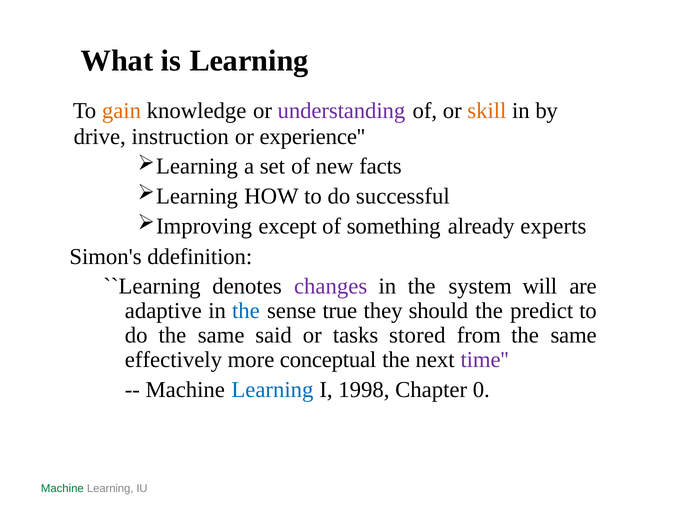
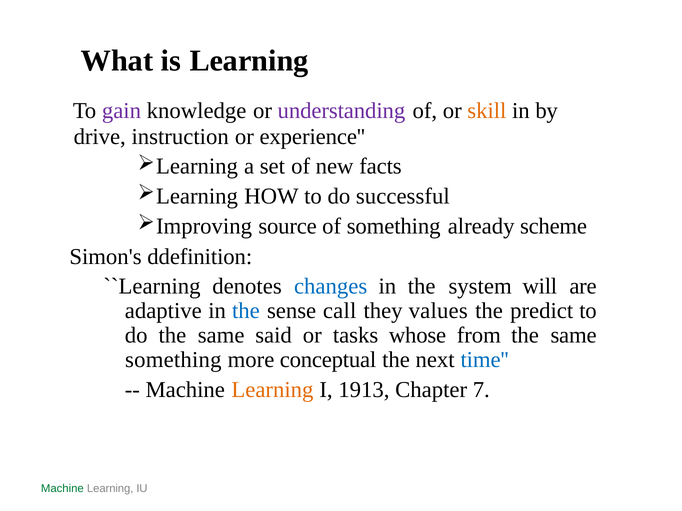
gain colour: orange -> purple (121, 111)
except: except -> source (288, 226)
experts: experts -> scheme (554, 226)
changes colour: purple -> blue (331, 286)
true: true -> call (340, 311)
should: should -> values (438, 311)
stored: stored -> whose (418, 335)
effectively: effectively -> something (173, 360)
time colour: purple -> blue (485, 360)
Learning colour: blue -> orange (272, 390)
1998: 1998 -> 1913 (364, 390)
0: 0 -> 7 (481, 390)
